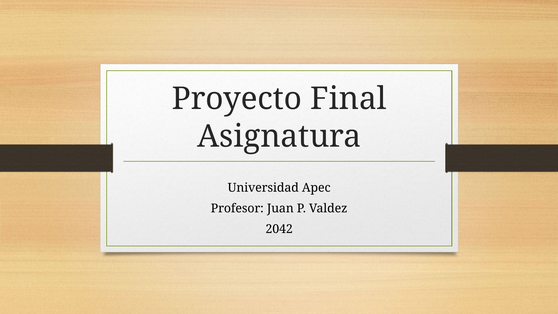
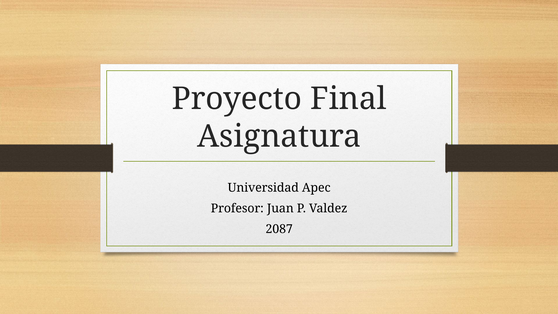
2042: 2042 -> 2087 (279, 229)
